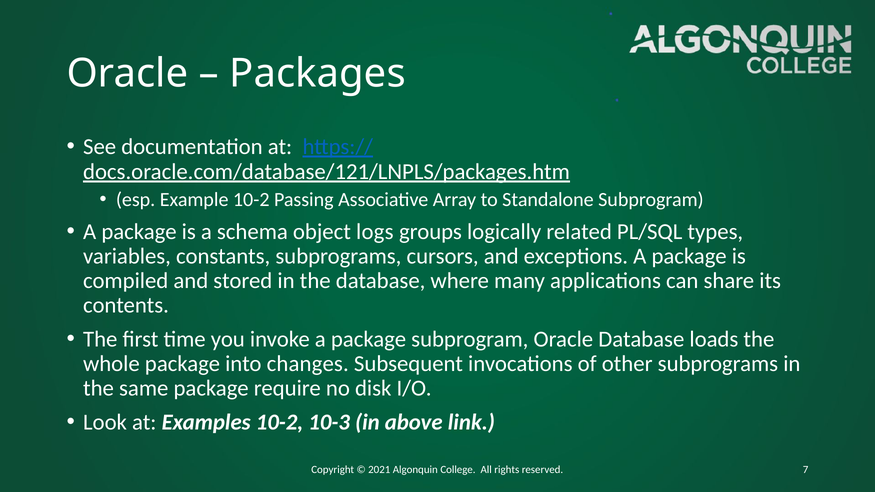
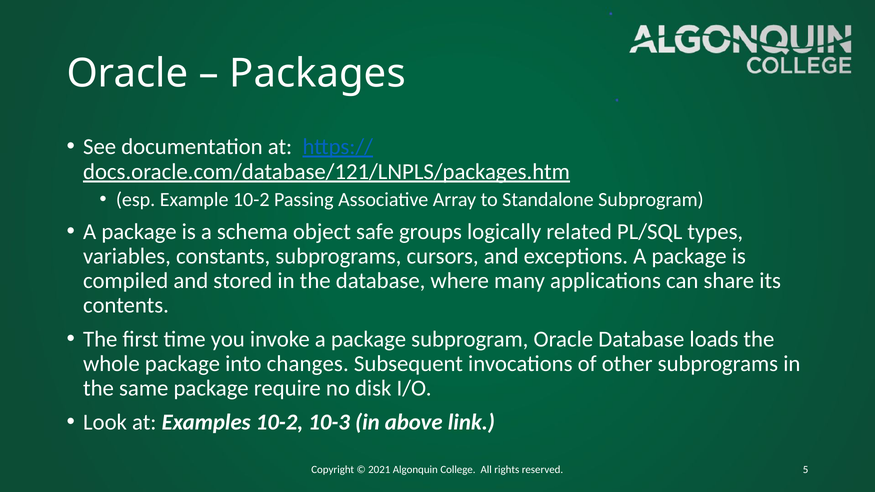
logs: logs -> safe (375, 232)
7: 7 -> 5 (806, 470)
